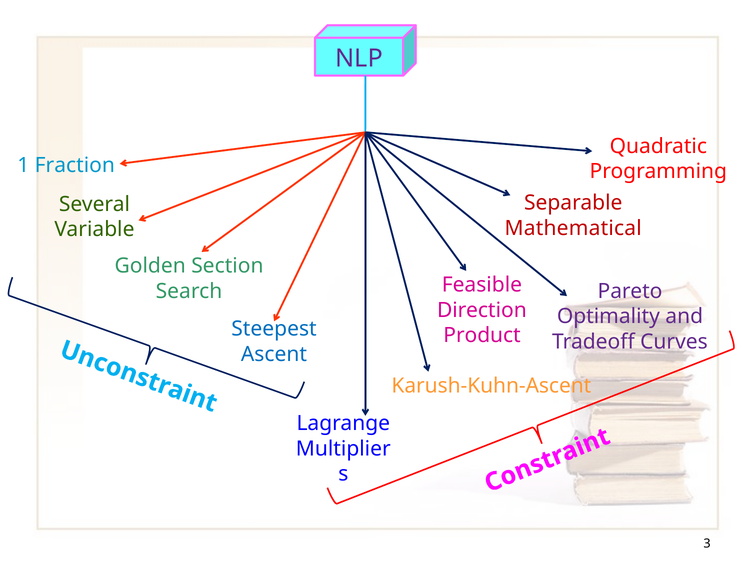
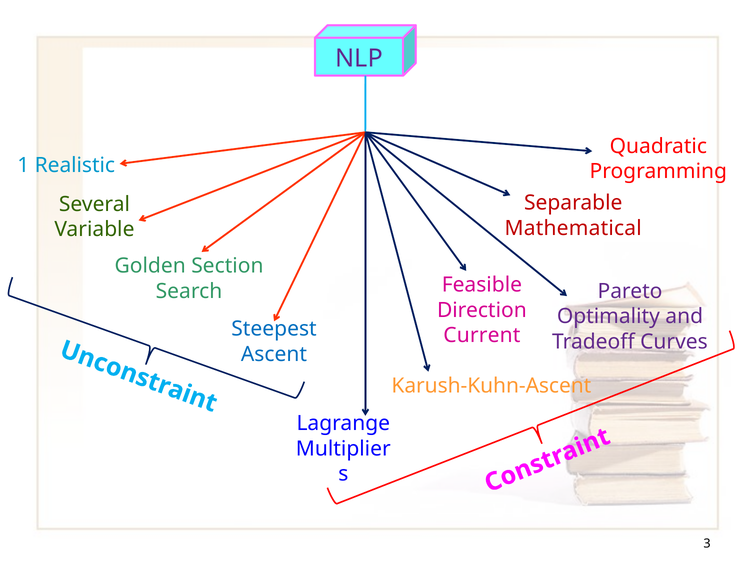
Fraction: Fraction -> Realistic (75, 165)
Product: Product -> Current (482, 335)
